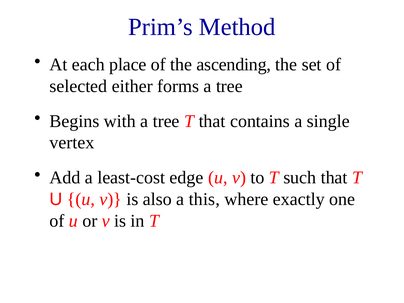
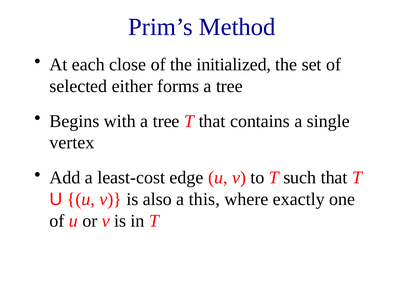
place: place -> close (128, 65)
ascending: ascending -> initialized (234, 65)
